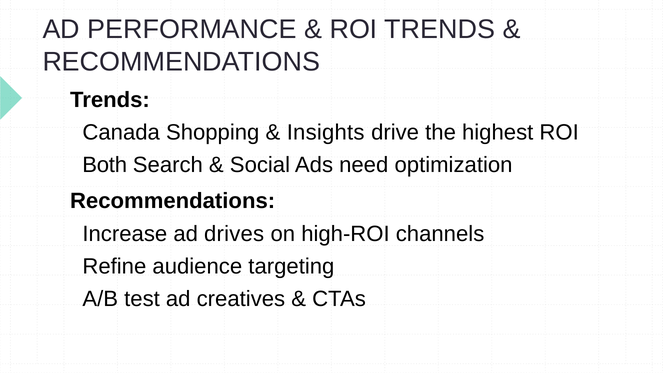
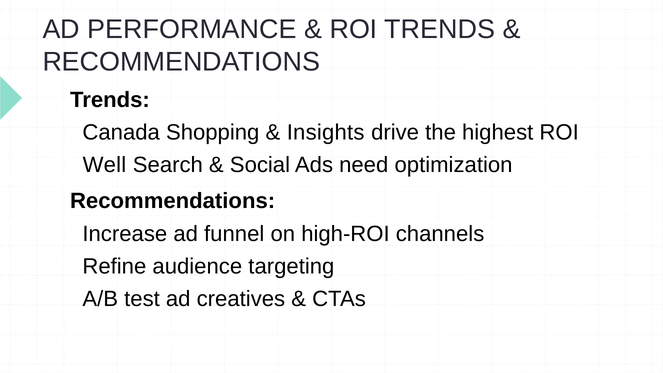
Both: Both -> Well (104, 165)
drives: drives -> funnel (234, 234)
